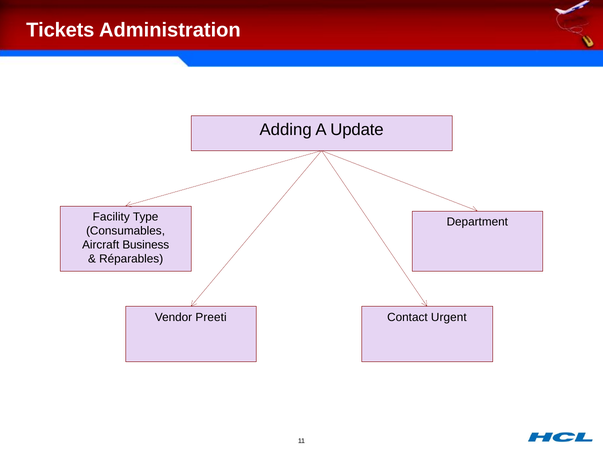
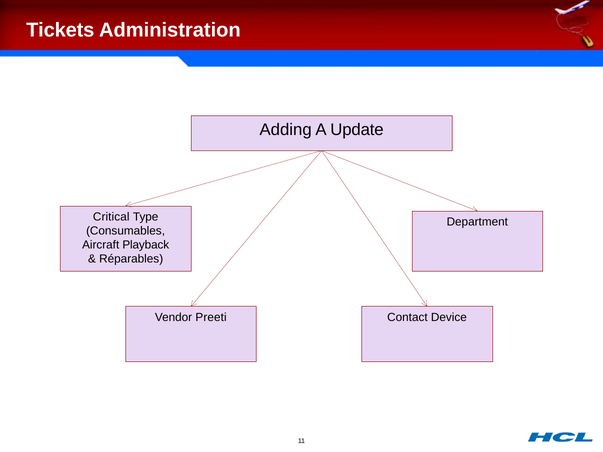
Facility: Facility -> Critical (111, 217)
Business: Business -> Playback (146, 245)
Urgent: Urgent -> Device (449, 317)
